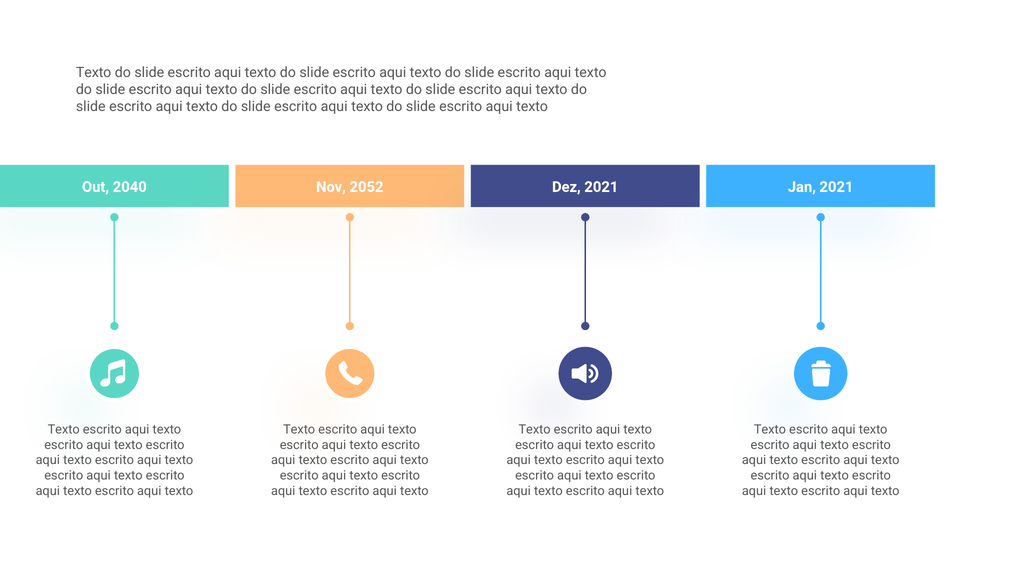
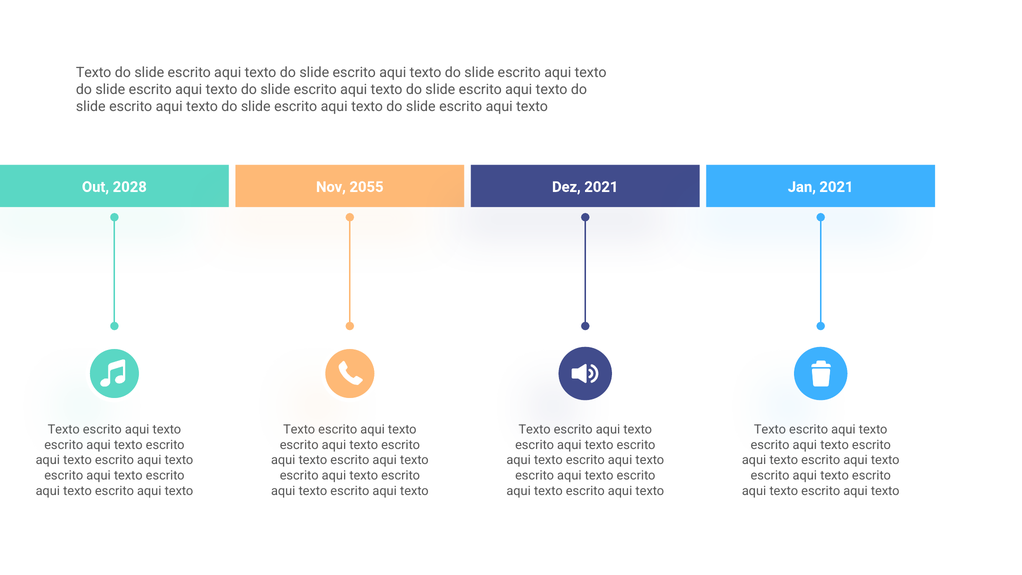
2040: 2040 -> 2028 (130, 187)
2052: 2052 -> 2055 (366, 187)
